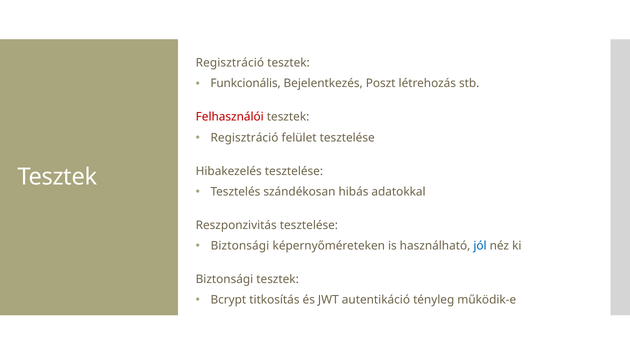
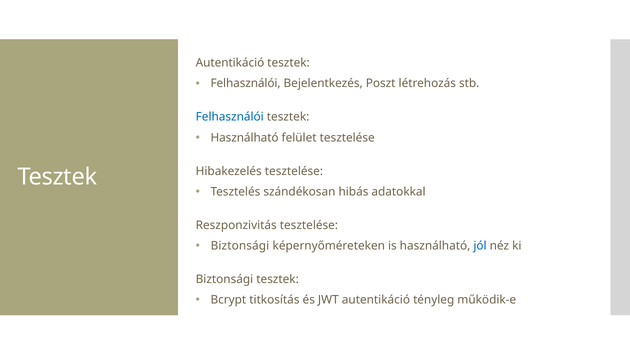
Regisztráció: Regisztráció -> Autentikáció (230, 63)
Funkcionális: Funkcionális -> Felhasználói (246, 83)
Felhasználói colour: red -> blue (230, 117)
Regisztráció: Regisztráció -> Használható (245, 137)
